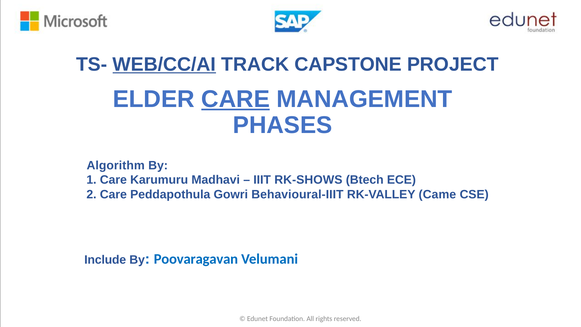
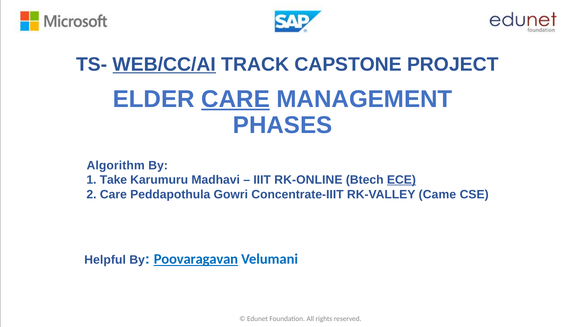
1 Care: Care -> Take (113, 180)
RK-SHOWS: RK-SHOWS -> RK-ONLINE (308, 180)
ECE underline: none -> present (401, 180)
Behavioural-IIIT: Behavioural-IIIT -> Concentrate-IIIT (297, 194)
Include: Include -> Helpful (105, 260)
Poovaragavan underline: none -> present (196, 259)
